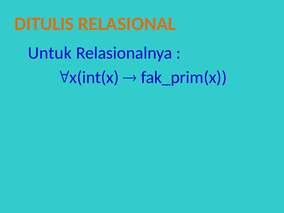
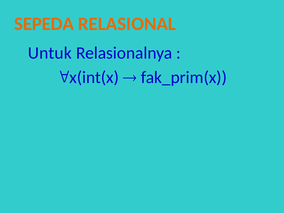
DITULIS: DITULIS -> SEPEDA (44, 24)
